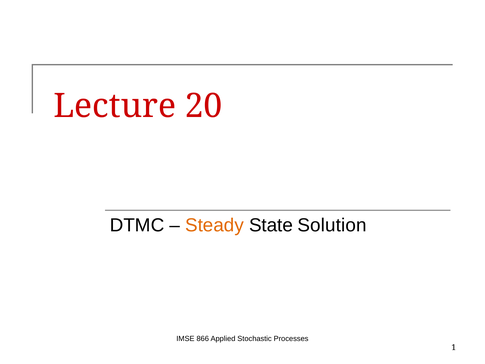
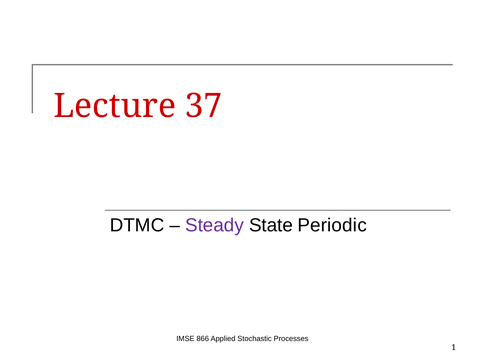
20: 20 -> 37 (204, 106)
Steady colour: orange -> purple (214, 225)
Solution: Solution -> Periodic (332, 225)
